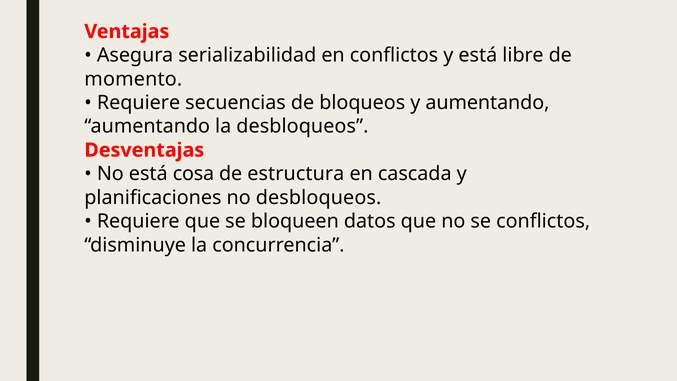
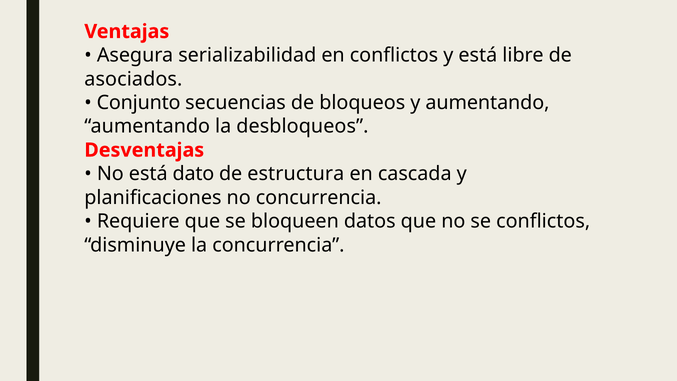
momento: momento -> asociados (133, 79)
Requiere: Requiere -> Conjunto (139, 103)
cosa: cosa -> dato (193, 174)
no desbloqueos: desbloqueos -> concurrencia (319, 198)
